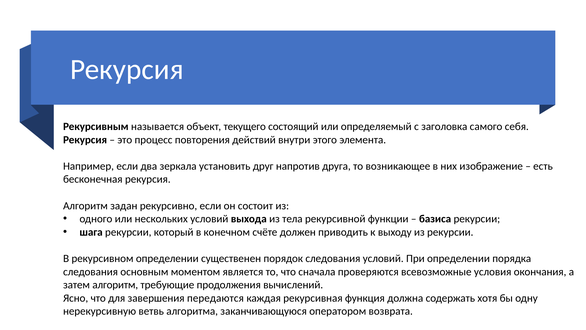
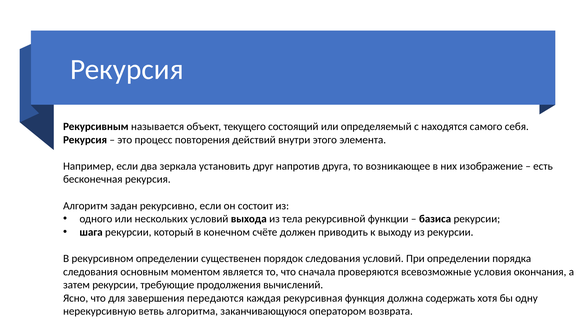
заголовка: заголовка -> находятся (444, 126)
затем алгоритм: алгоритм -> рекурсии (115, 285)
